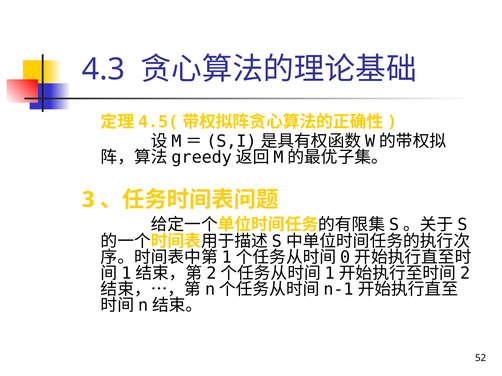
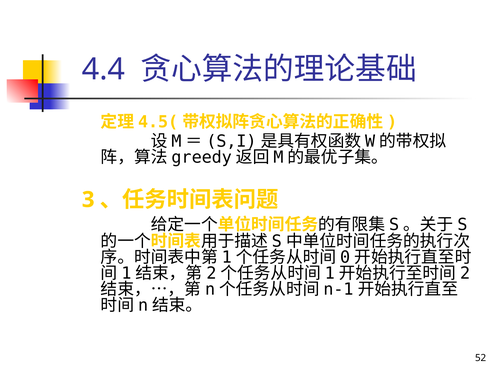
4.3: 4.3 -> 4.4 (104, 70)
